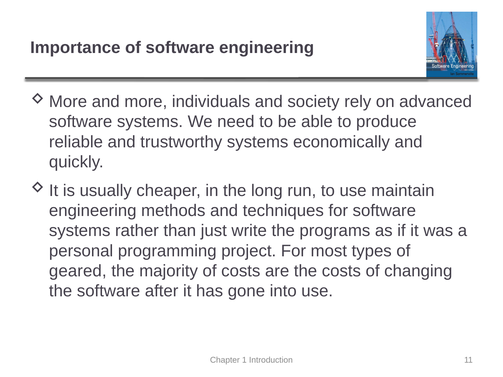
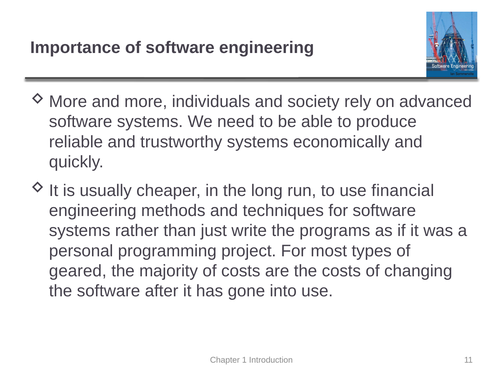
maintain: maintain -> financial (403, 191)
